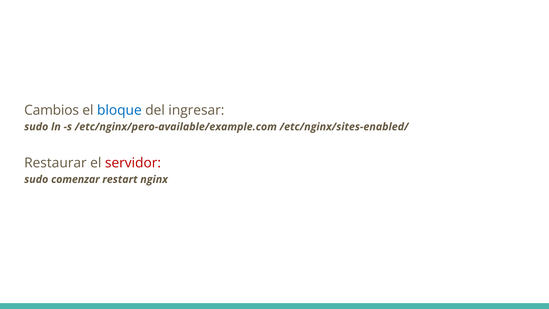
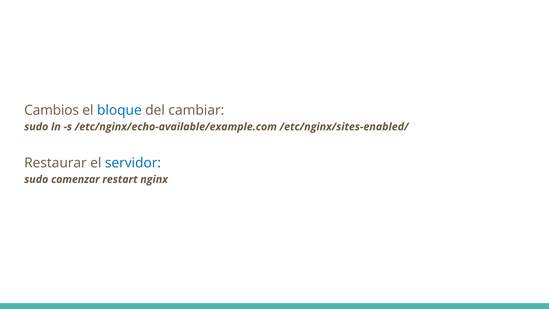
ingresar: ingresar -> cambiar (196, 110)
/etc/nginx/pero-available/example.com: /etc/nginx/pero-available/example.com -> /etc/nginx/echo-available/example.com (176, 127)
servidor colour: red -> blue (133, 163)
